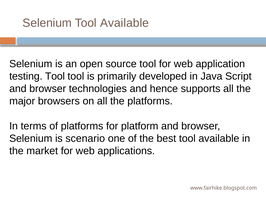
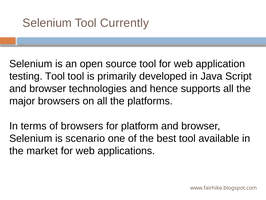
Selenium Tool Available: Available -> Currently (125, 23)
of platforms: platforms -> browsers (82, 126)
